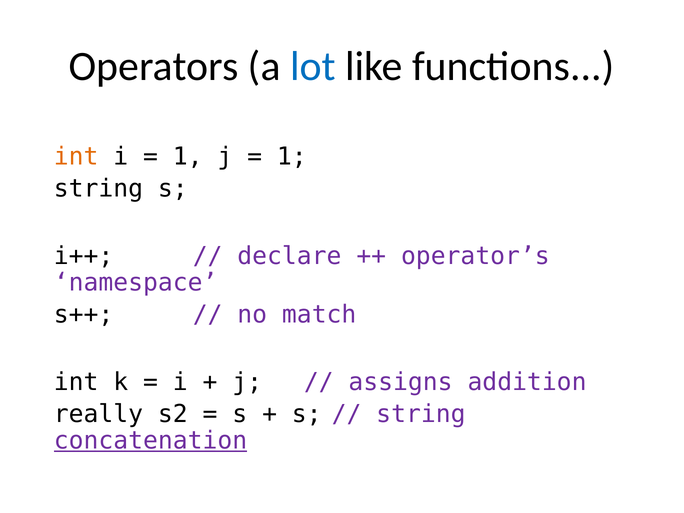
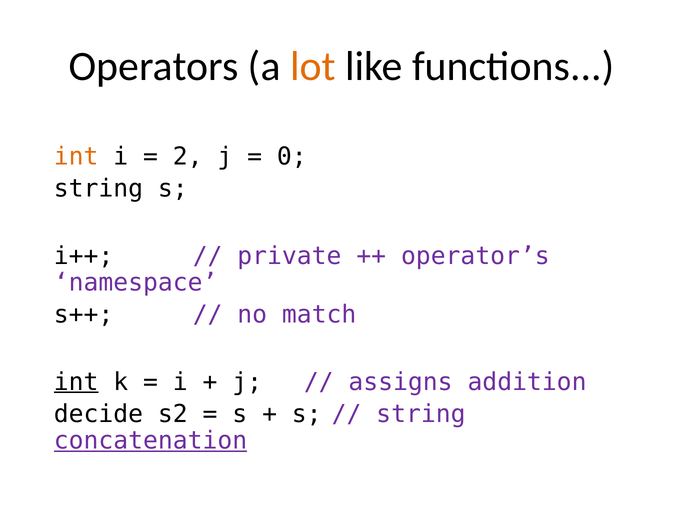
lot colour: blue -> orange (313, 66)
1: 1 -> 2 (188, 157)
1: 1 -> 0 (292, 157)
declare: declare -> private (289, 256)
int underline: none -> present (76, 382)
really: really -> decide (98, 414)
